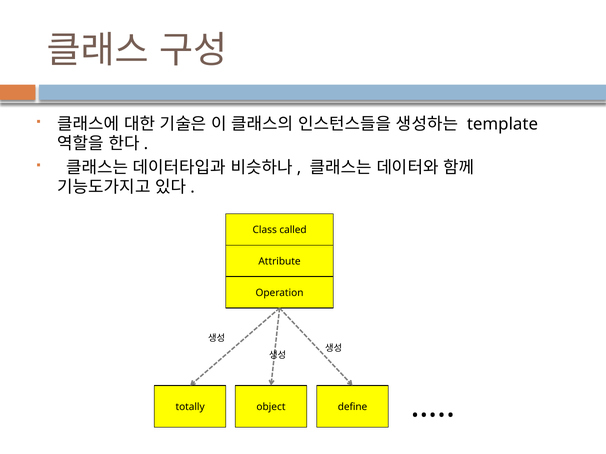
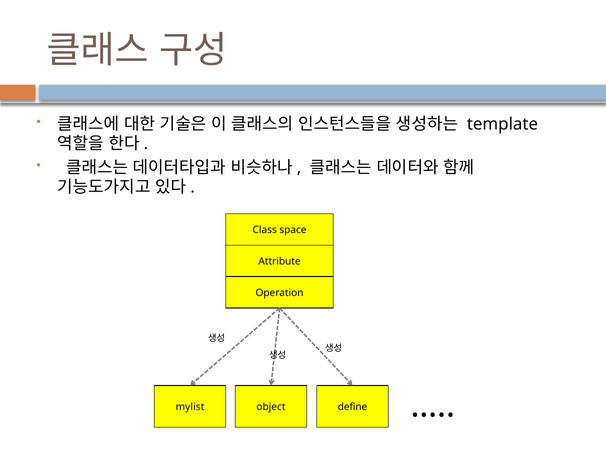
called: called -> space (293, 230)
totally: totally -> mylist (190, 407)
